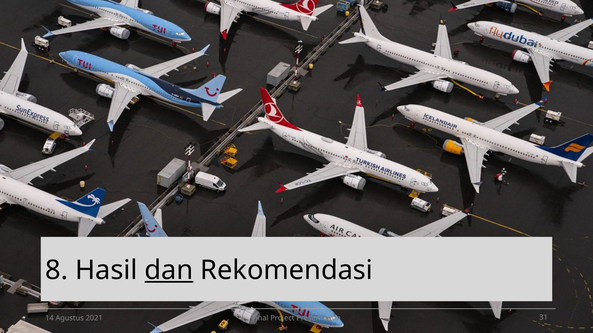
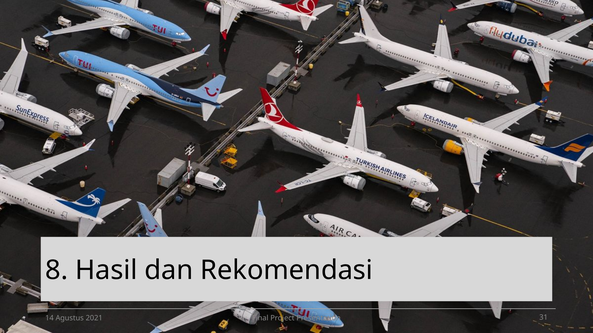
dan underline: present -> none (169, 271)
